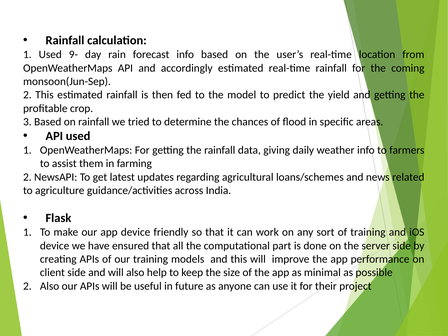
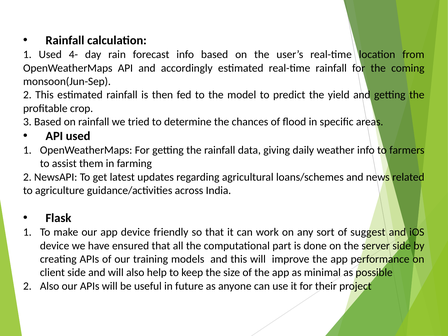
9-: 9- -> 4- (73, 55)
of training: training -> suggest (368, 232)
